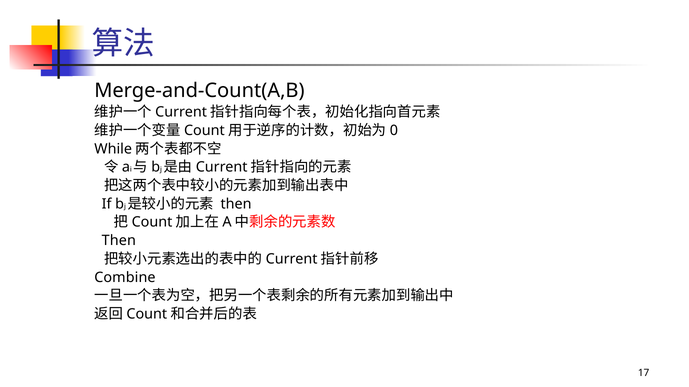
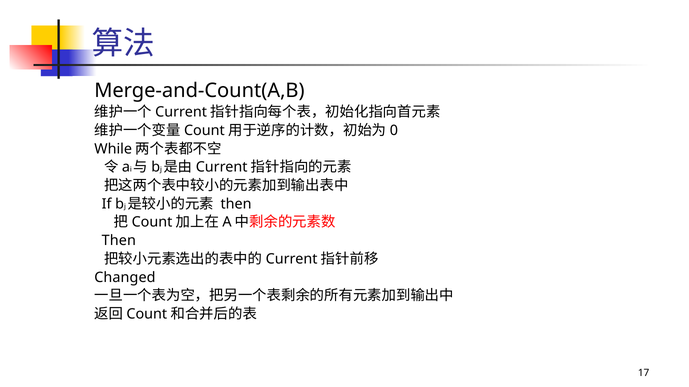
Combine: Combine -> Changed (125, 278)
